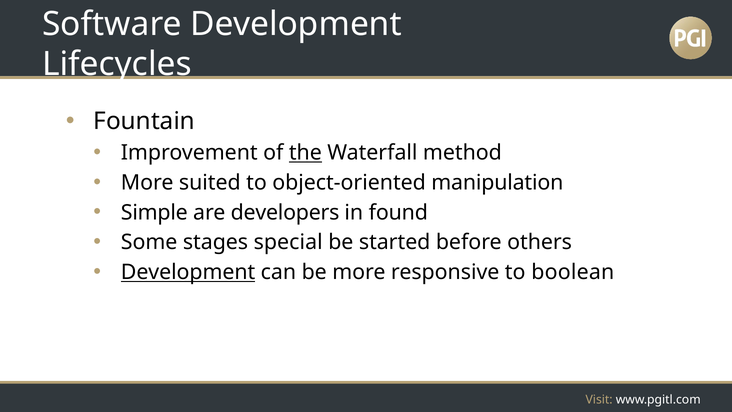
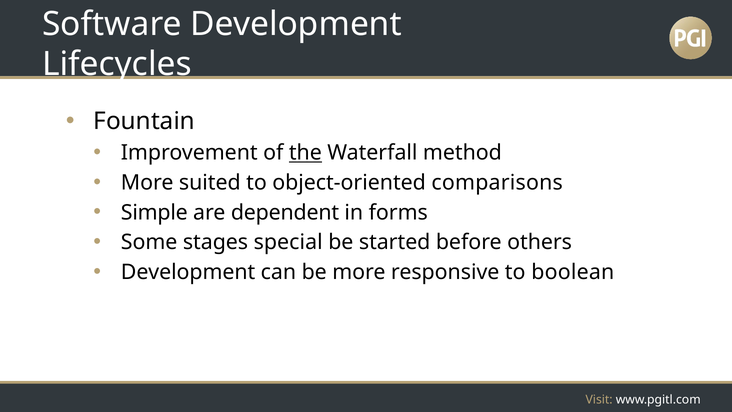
manipulation: manipulation -> comparisons (497, 183)
developers: developers -> dependent (285, 212)
found: found -> forms (398, 212)
Development underline: present -> none (188, 272)
